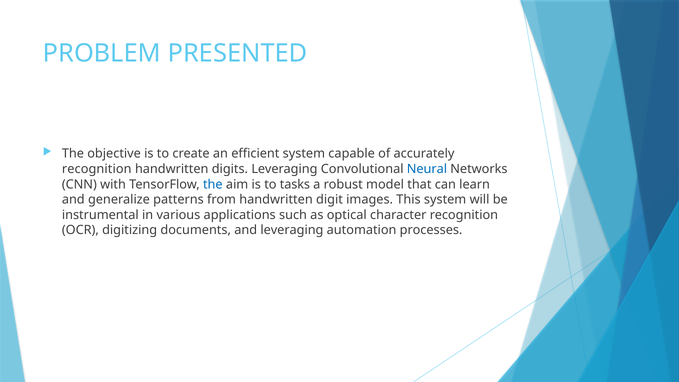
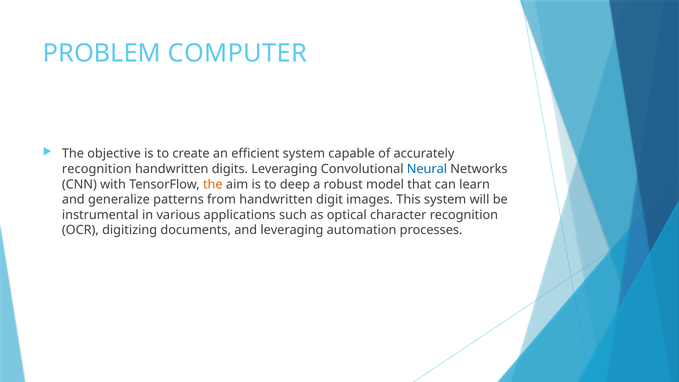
PRESENTED: PRESENTED -> COMPUTER (237, 54)
the colour: blue -> orange (213, 184)
tasks: tasks -> deep (295, 184)
